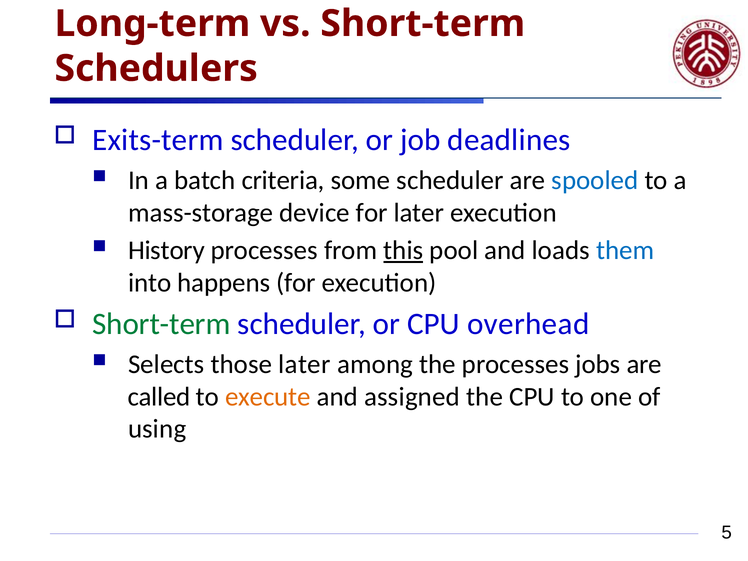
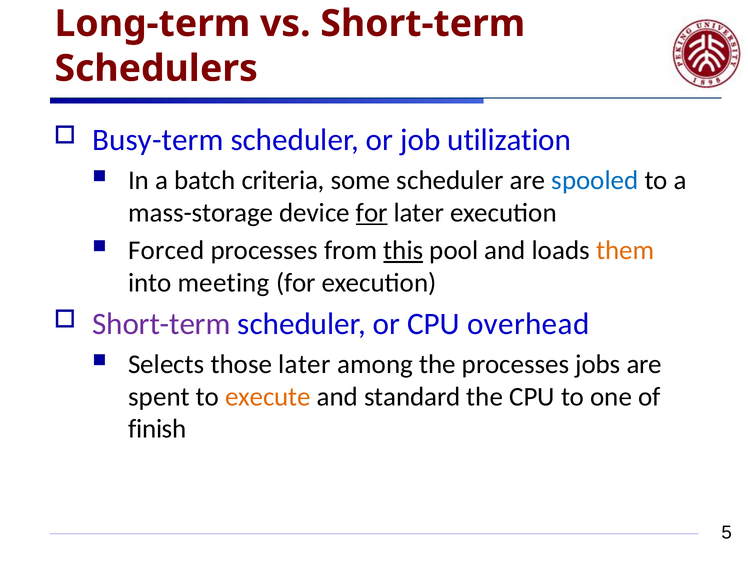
Exits-term: Exits-term -> Busy-term (158, 140)
deadlines: deadlines -> utilization (509, 140)
for underline: none -> present (372, 213)
History: History -> Forced (166, 250)
them colour: blue -> orange (625, 250)
happens: happens -> meeting (224, 283)
Short-term colour: green -> purple (161, 324)
called: called -> spent (159, 397)
assigned: assigned -> standard (412, 397)
using: using -> finish (157, 429)
